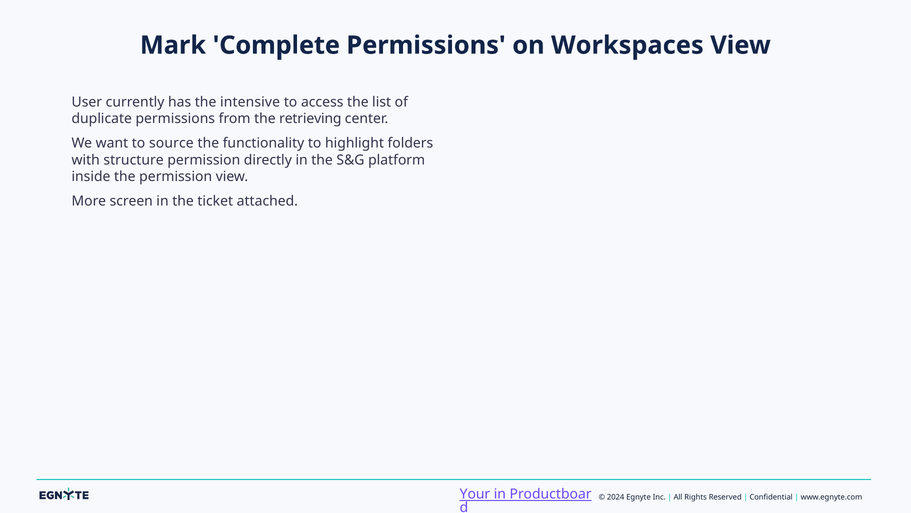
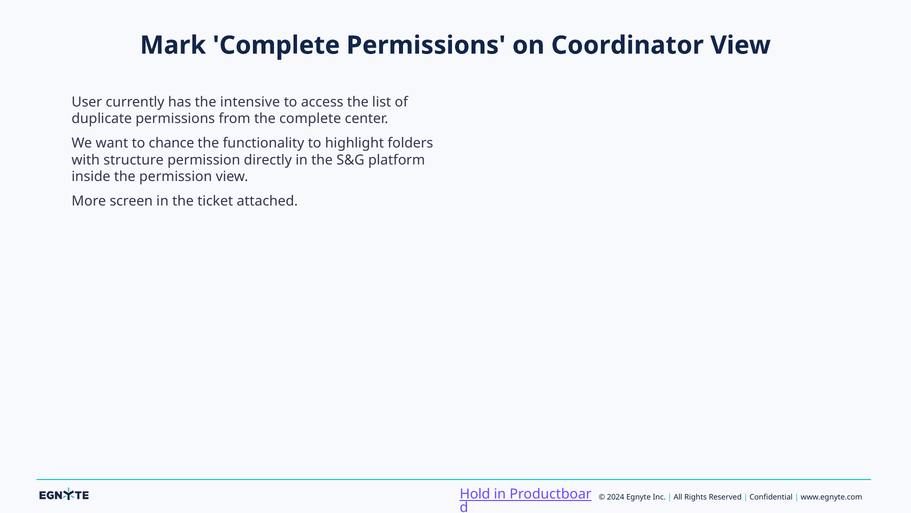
Workspaces: Workspaces -> Coordinator (627, 45)
the retrieving: retrieving -> complete (310, 119)
source: source -> chance (171, 143)
Your: Your -> Hold (475, 494)
